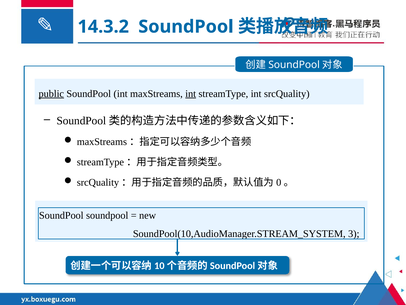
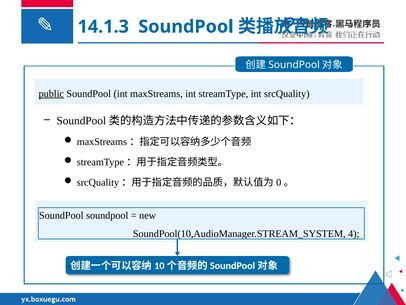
14.3.2: 14.3.2 -> 14.1.3 (103, 27)
int underline: present -> none (191, 94)
3: 3 -> 4 (354, 234)
